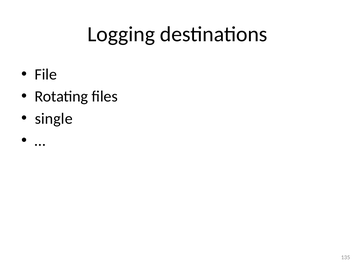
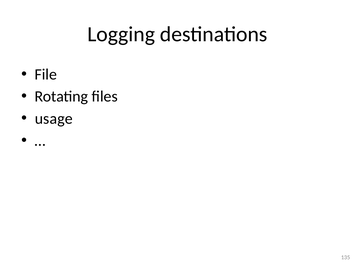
single: single -> usage (54, 119)
